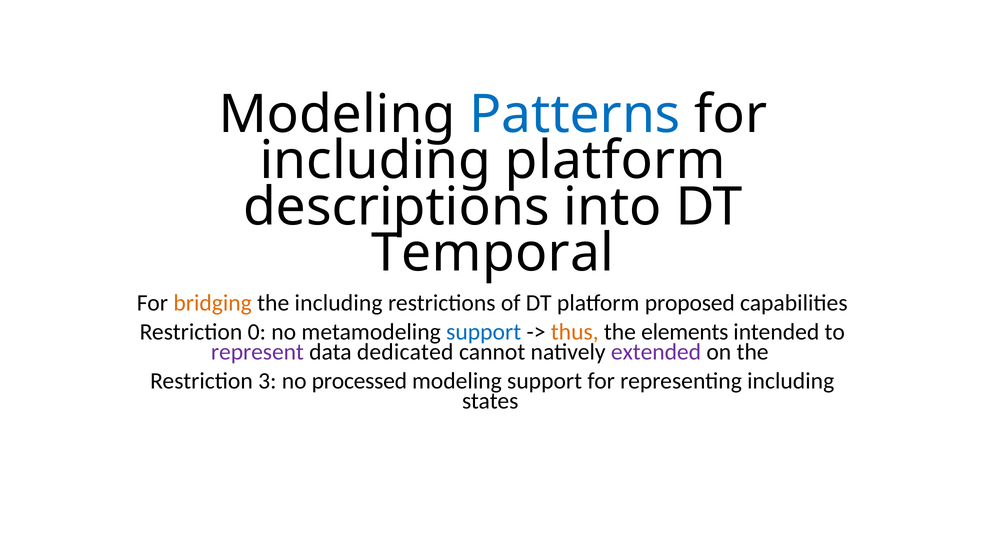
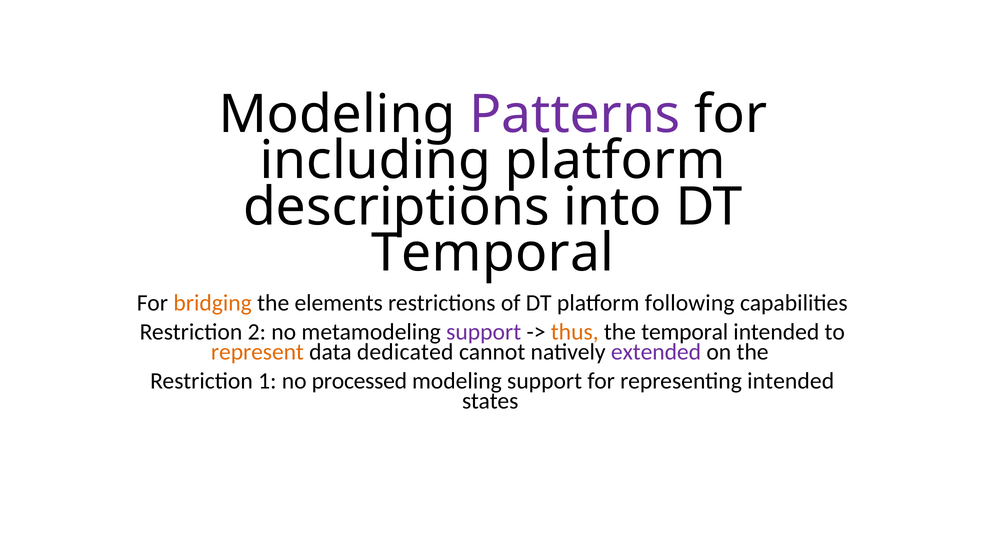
Patterns colour: blue -> purple (575, 115)
the including: including -> elements (339, 304)
proposed: proposed -> following (690, 304)
0: 0 -> 2 (257, 332)
support colour: blue -> purple (484, 332)
the elements: elements -> temporal (685, 332)
represent colour: purple -> orange (257, 353)
3: 3 -> 1 (267, 381)
representing including: including -> intended (791, 381)
